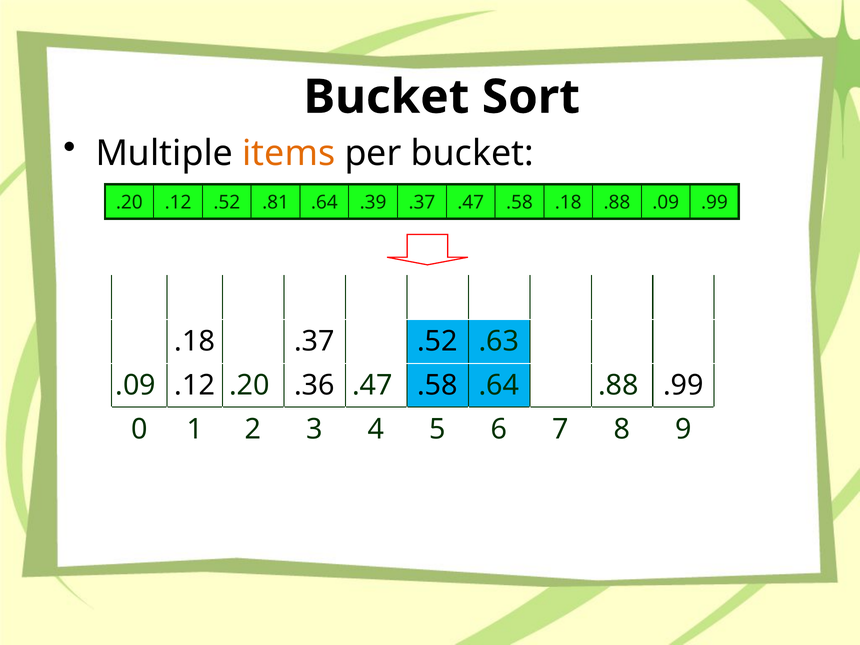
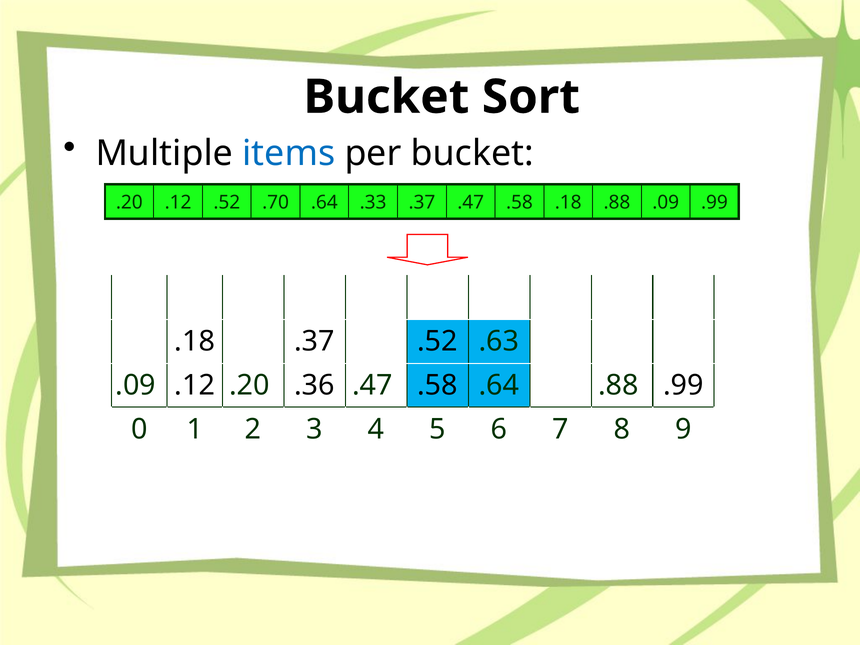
items colour: orange -> blue (289, 153)
.81: .81 -> .70 (276, 202)
.39: .39 -> .33 (373, 202)
